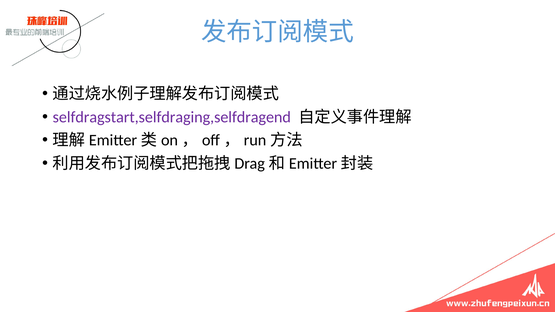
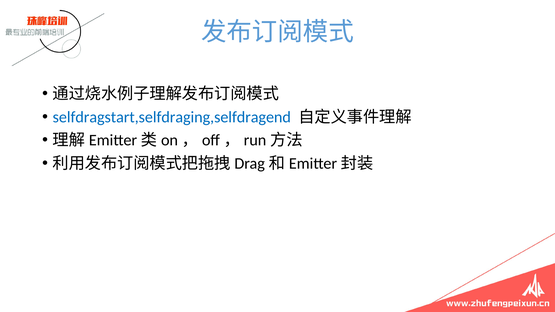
selfdragstart,selfdraging,selfdragend colour: purple -> blue (172, 117)
